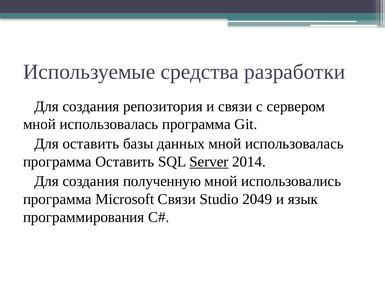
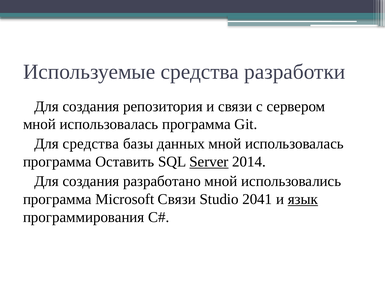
Для оставить: оставить -> средства (91, 144)
полученную: полученную -> разработано (162, 182)
2049: 2049 -> 2041 (257, 200)
язык underline: none -> present (303, 200)
